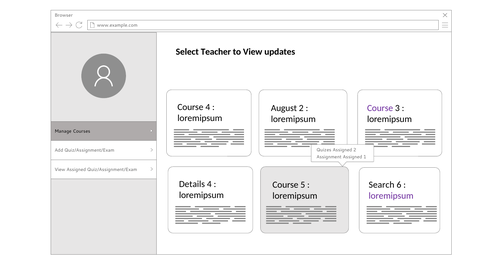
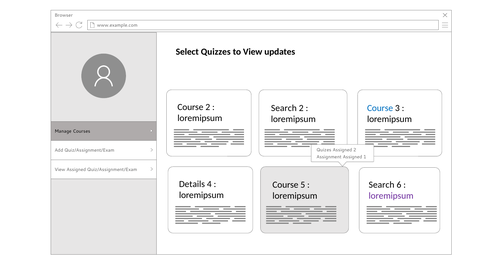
Teacher: Teacher -> Quizzes (216, 52)
Course 4: 4 -> 2 (208, 107)
August: August -> Search (284, 108)
Course colour: purple -> blue (380, 108)
